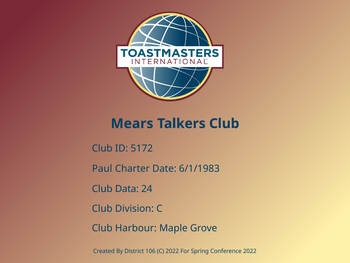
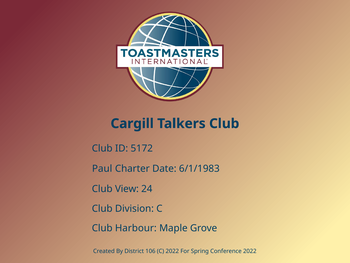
Mears: Mears -> Cargill (132, 123)
Data: Data -> View (127, 188)
